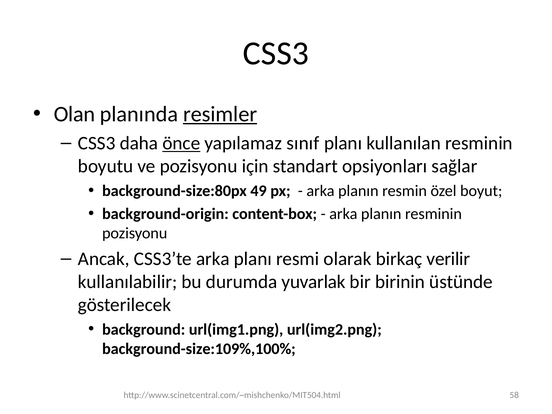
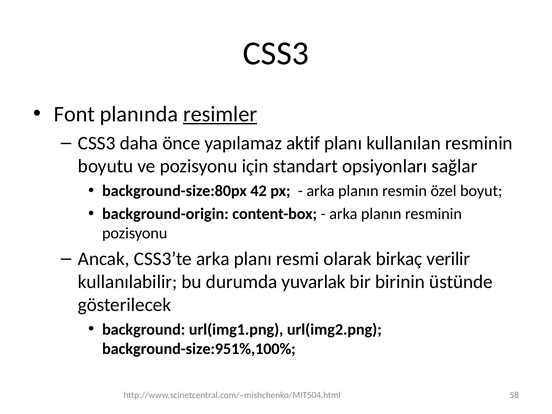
Olan: Olan -> Font (74, 114)
önce underline: present -> none (181, 143)
sınıf: sınıf -> aktif (303, 143)
49: 49 -> 42 (259, 191)
background-size:109%,100%: background-size:109%,100% -> background-size:951%,100% (199, 349)
